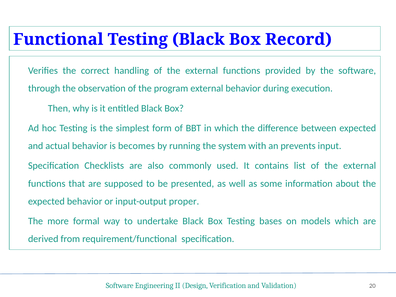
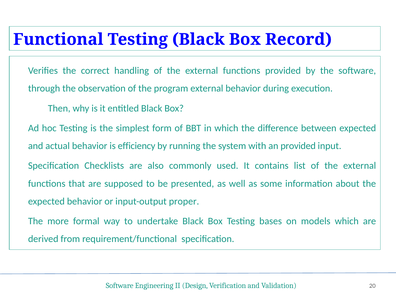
becomes: becomes -> efficiency (137, 146)
an prevents: prevents -> provided (298, 146)
